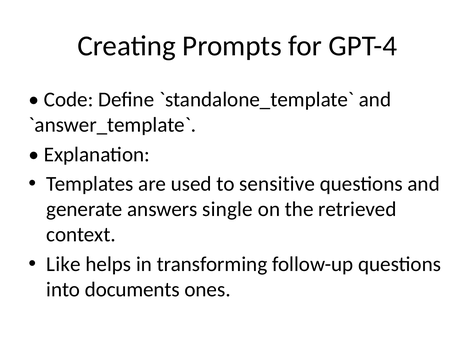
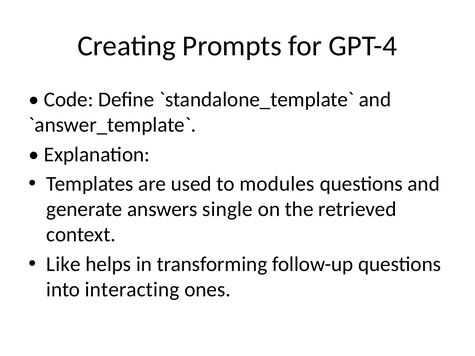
sensitive: sensitive -> modules (277, 184)
documents: documents -> interacting (132, 290)
